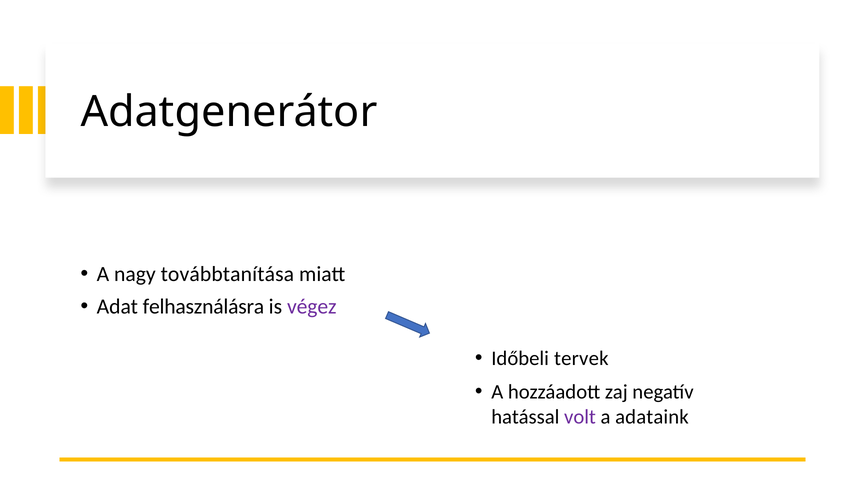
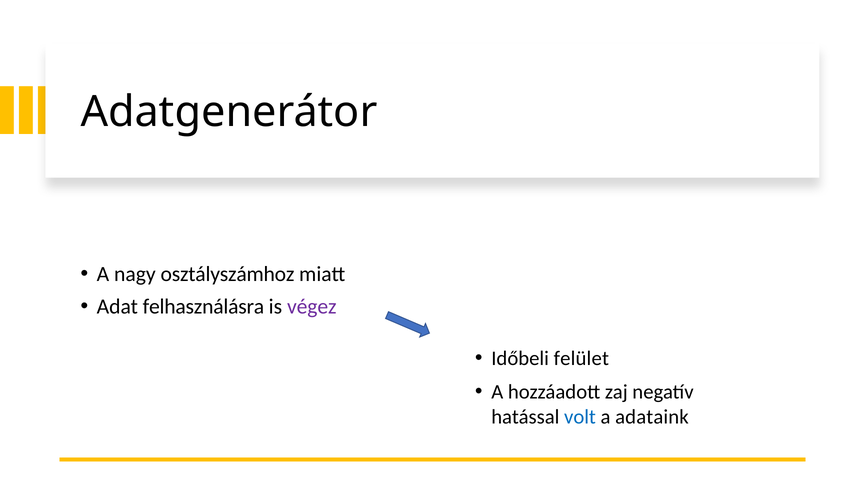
továbbtanítása: továbbtanítása -> osztályszámhoz (228, 275)
tervek: tervek -> felület (581, 359)
volt colour: purple -> blue (580, 417)
